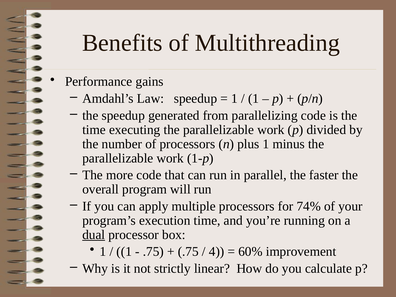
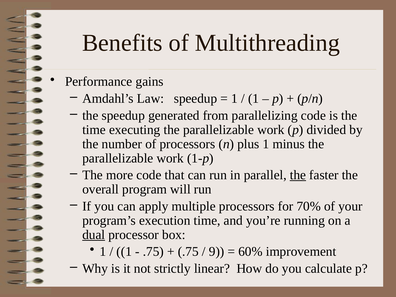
the underline: none -> present (298, 175)
74%: 74% -> 70% (309, 206)
4: 4 -> 9 (217, 252)
